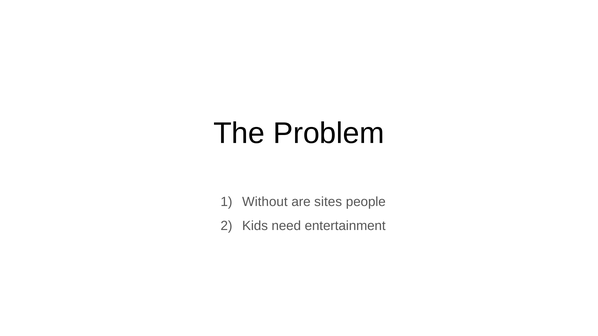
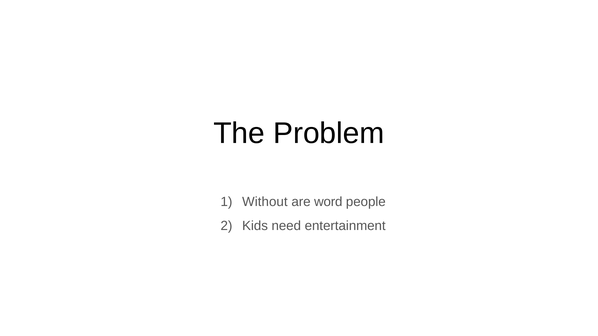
sites: sites -> word (328, 202)
